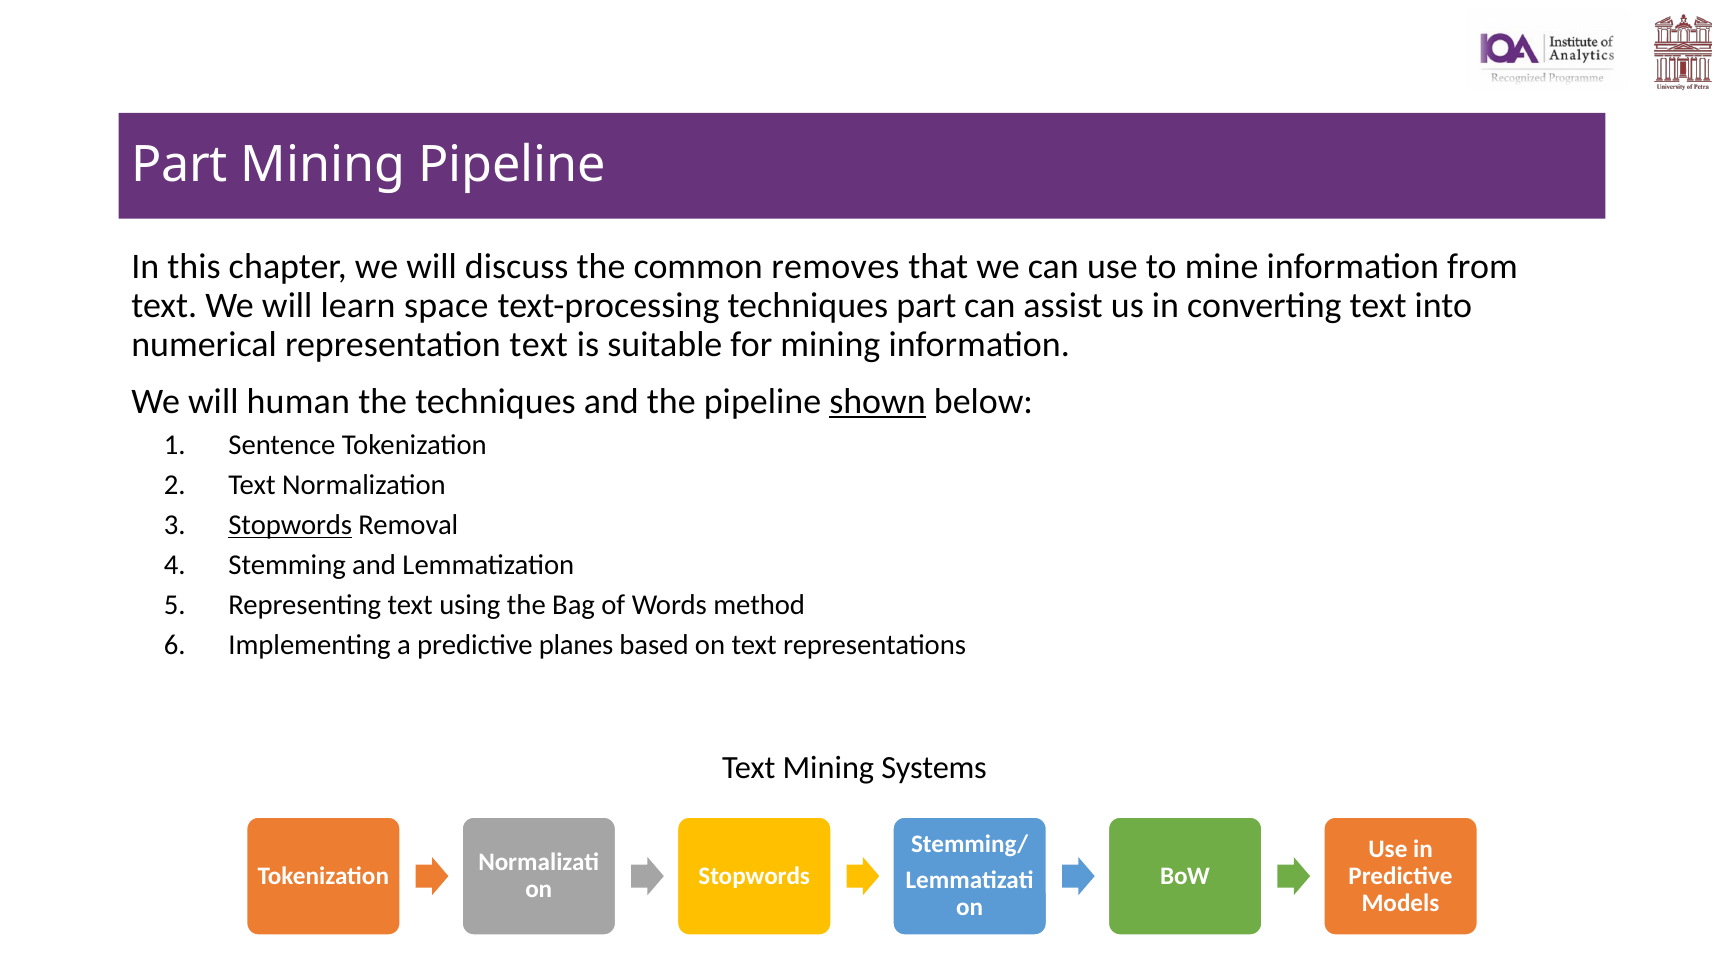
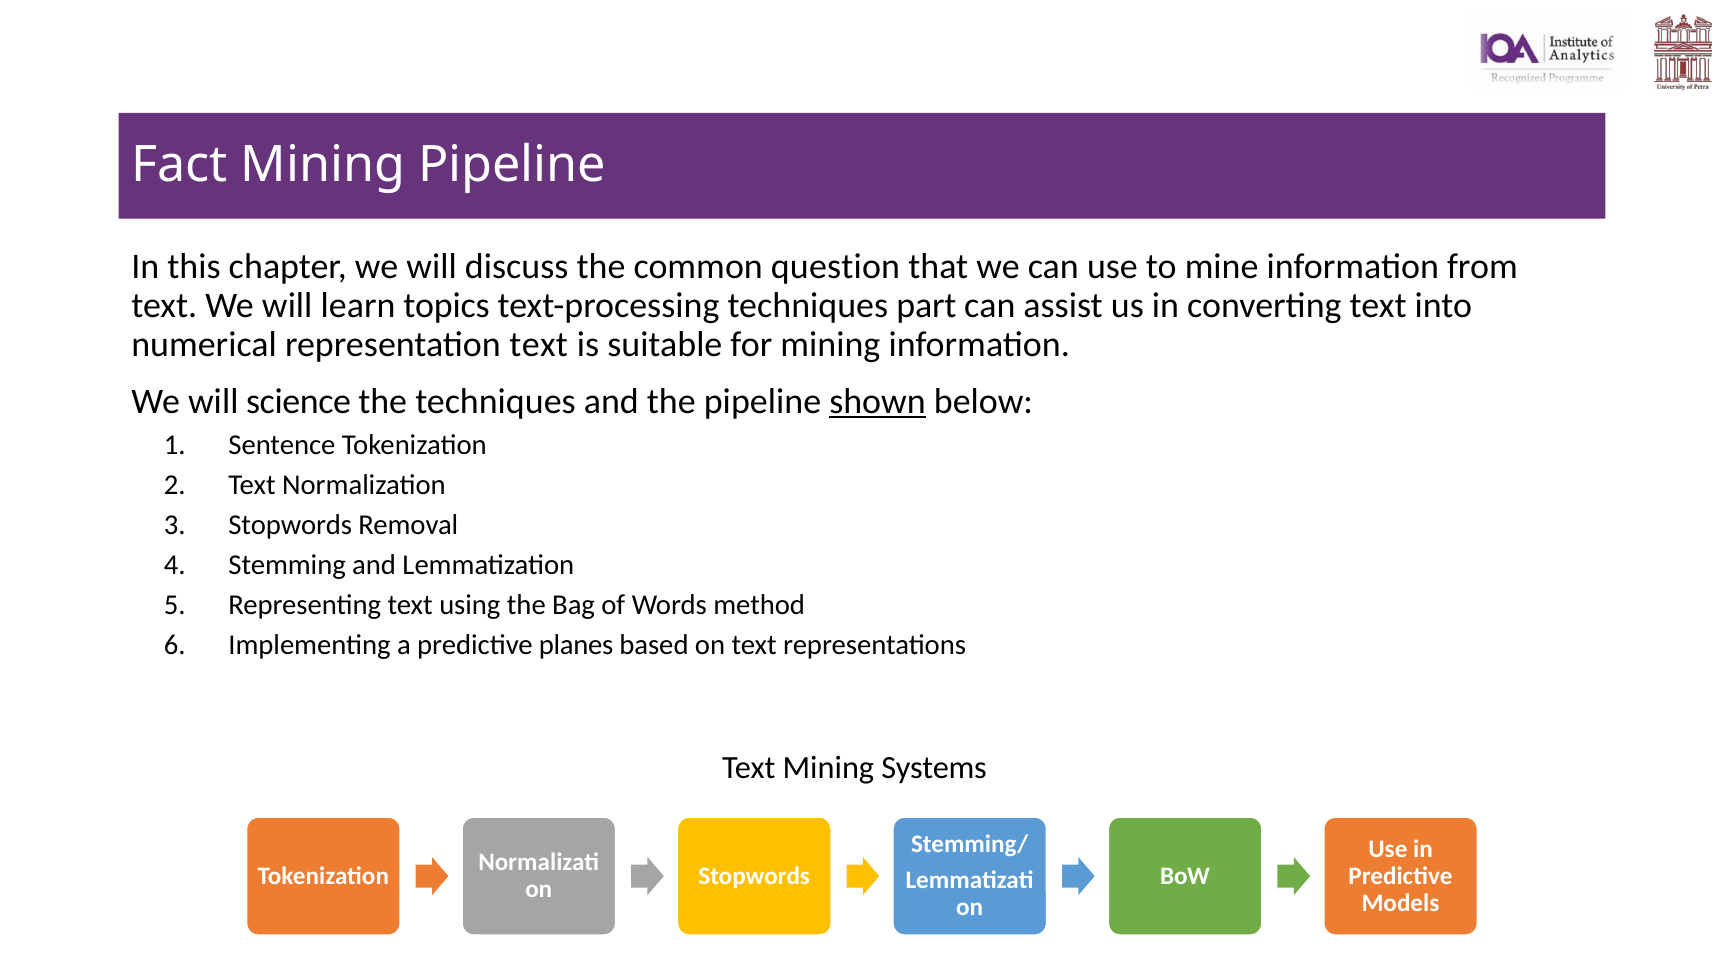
Part: Part -> Fact (180, 165)
removes: removes -> question (835, 267)
space: space -> topics (447, 306)
human: human -> science (299, 401)
Stopwords underline: present -> none (290, 525)
